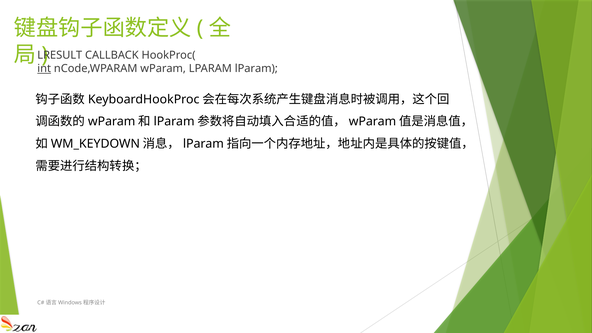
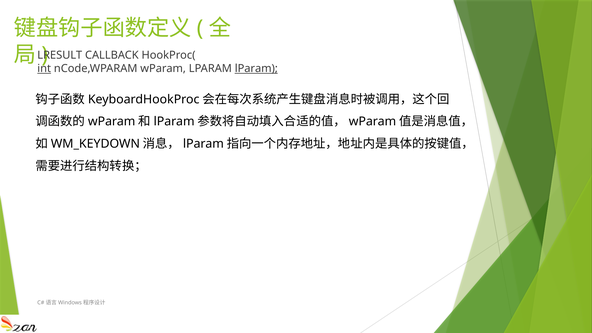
lParam underline: none -> present (256, 69)
